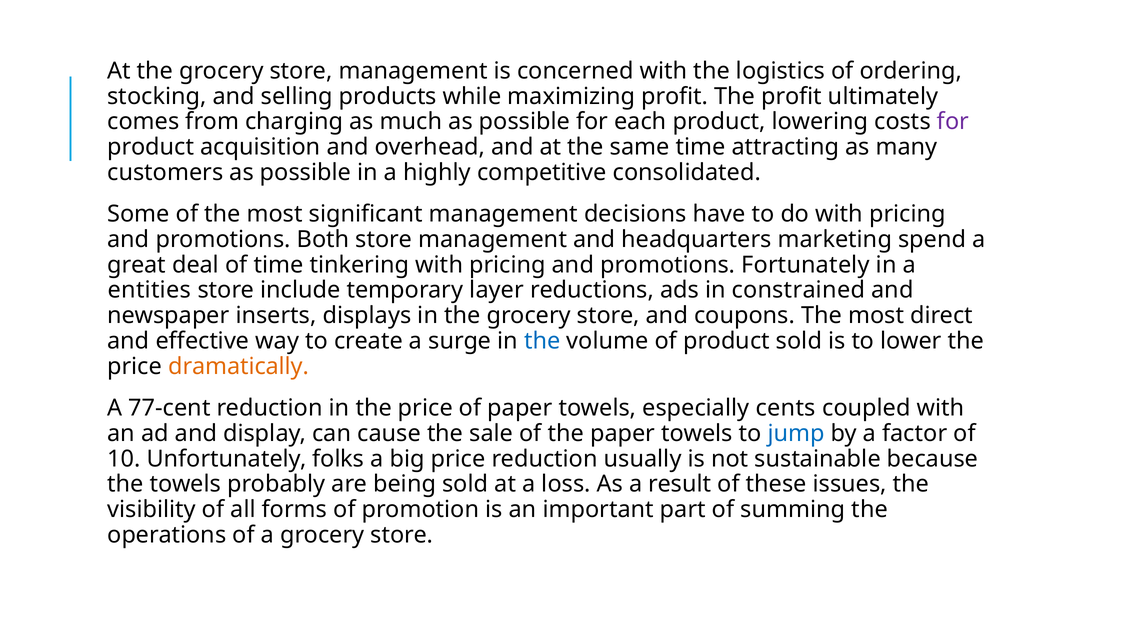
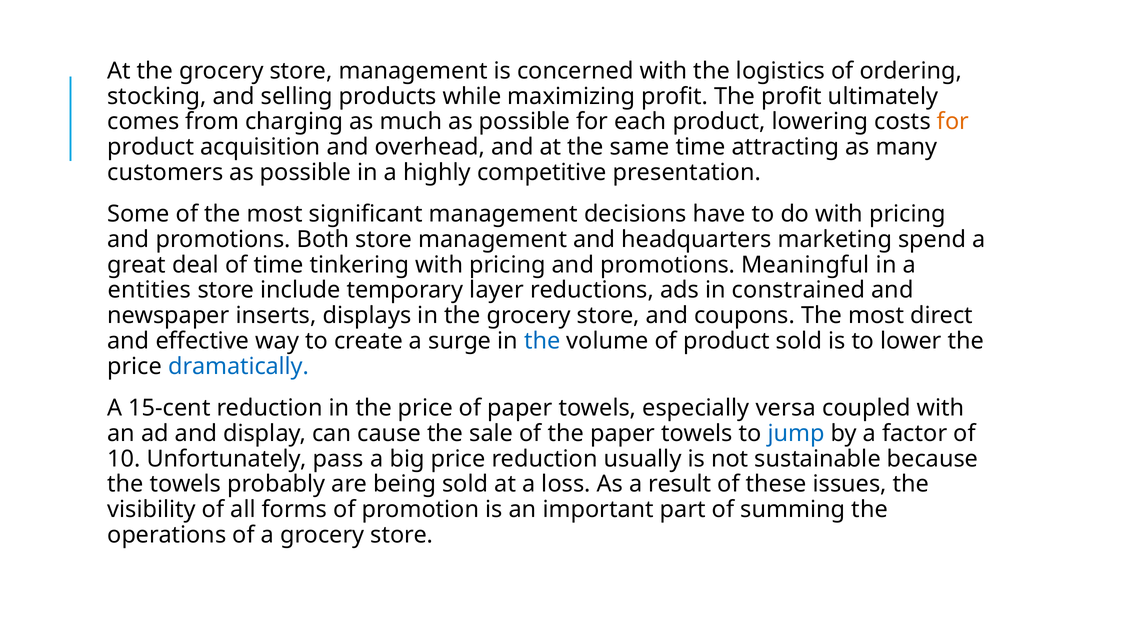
for colour: purple -> orange (953, 122)
consolidated: consolidated -> presentation (687, 172)
Fortunately: Fortunately -> Meaningful (805, 265)
dramatically colour: orange -> blue (239, 366)
77-cent: 77-cent -> 15-cent (169, 408)
cents: cents -> versa (786, 408)
folks: folks -> pass (338, 459)
